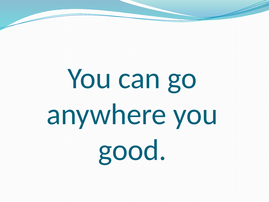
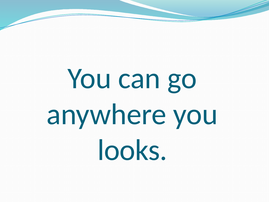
good: good -> looks (132, 150)
